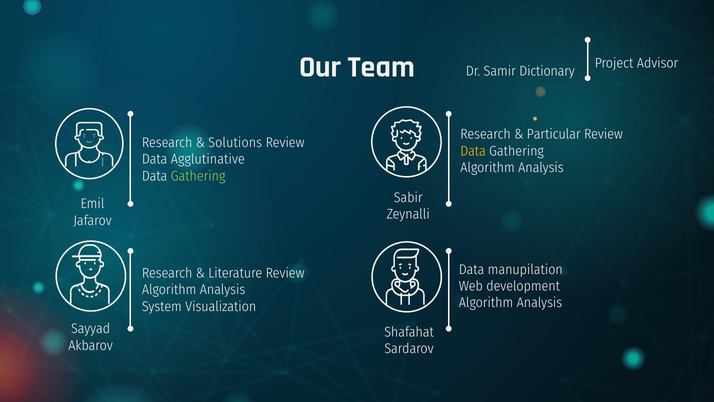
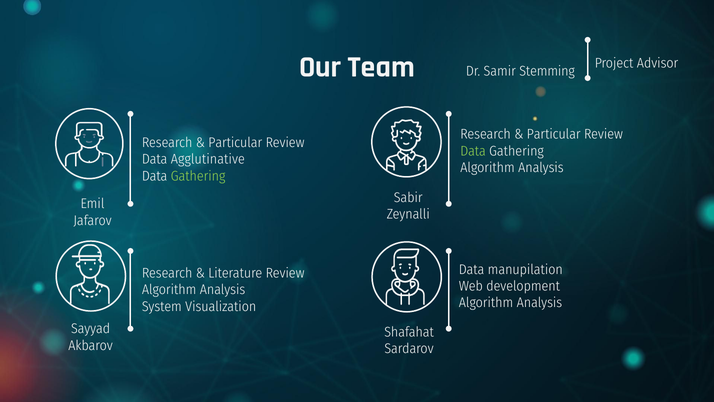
Dictionary: Dictionary -> Stemming (547, 71)
Solutions: Solutions -> Particular (235, 142)
Data colour: yellow -> light green (473, 151)
